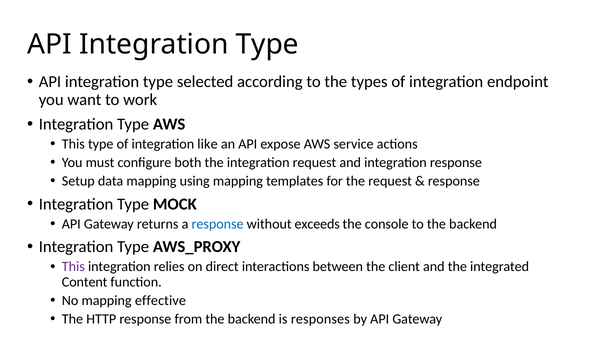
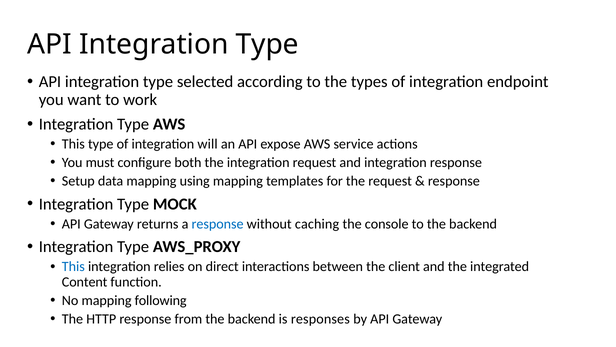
like: like -> will (208, 144)
exceeds: exceeds -> caching (317, 224)
This colour: purple -> blue (73, 266)
effective: effective -> following (161, 300)
